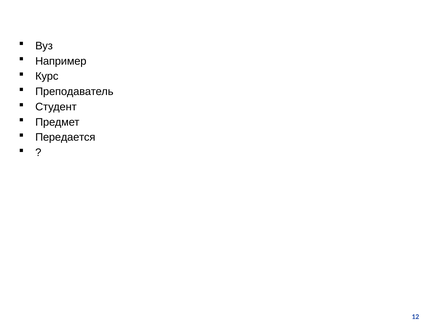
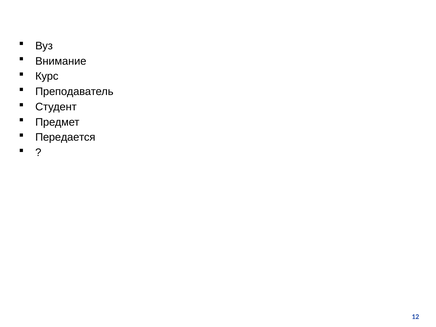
Например: Например -> Внимание (61, 61)
